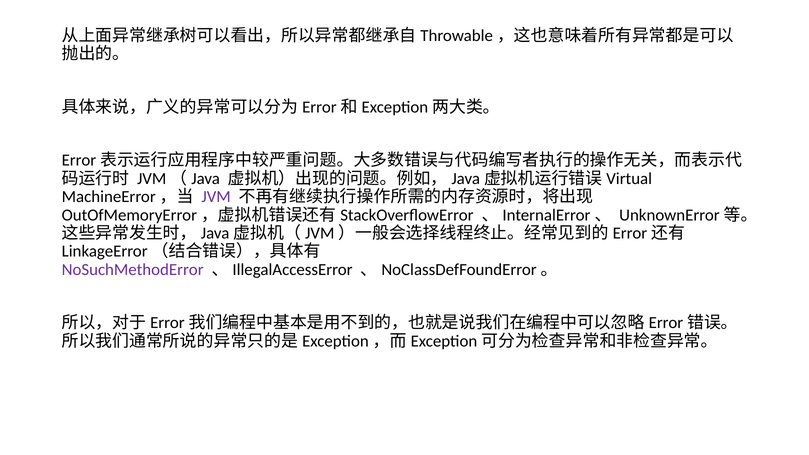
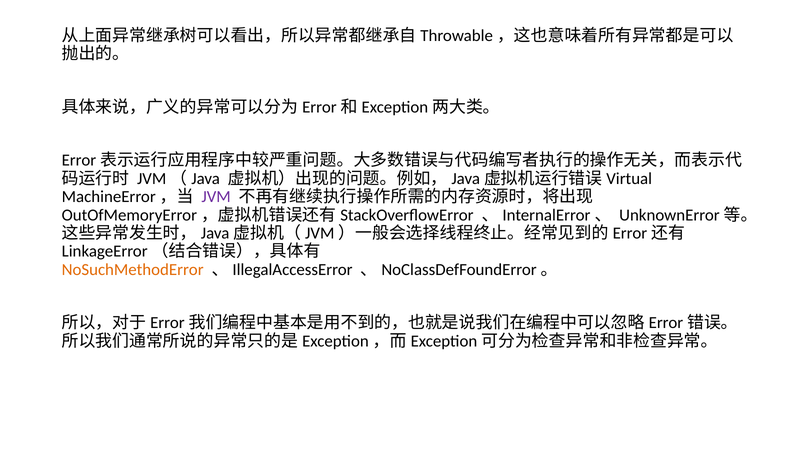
NoSuchMethodError colour: purple -> orange (133, 270)
